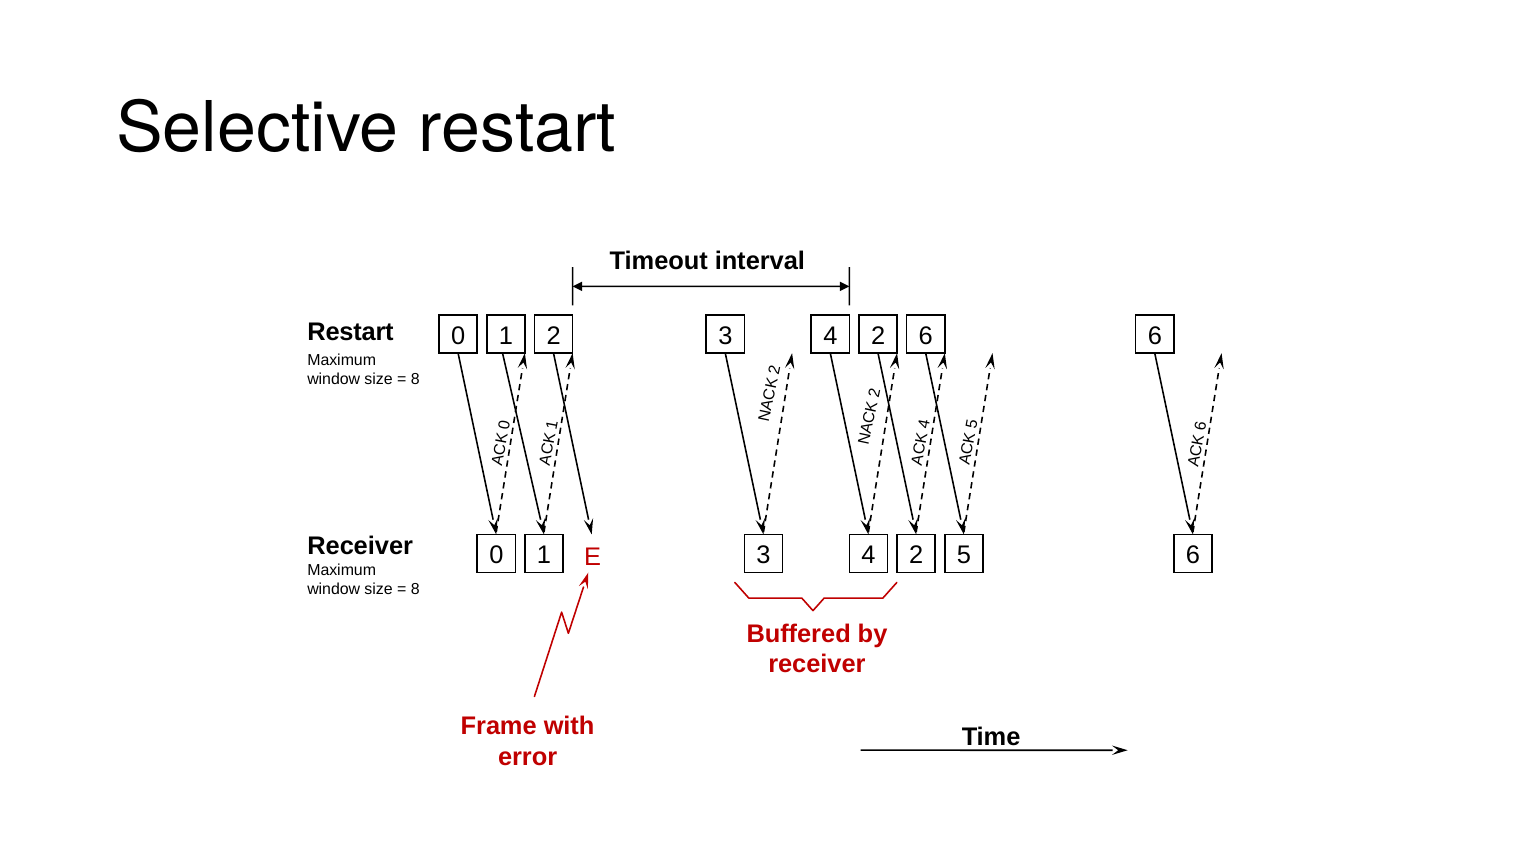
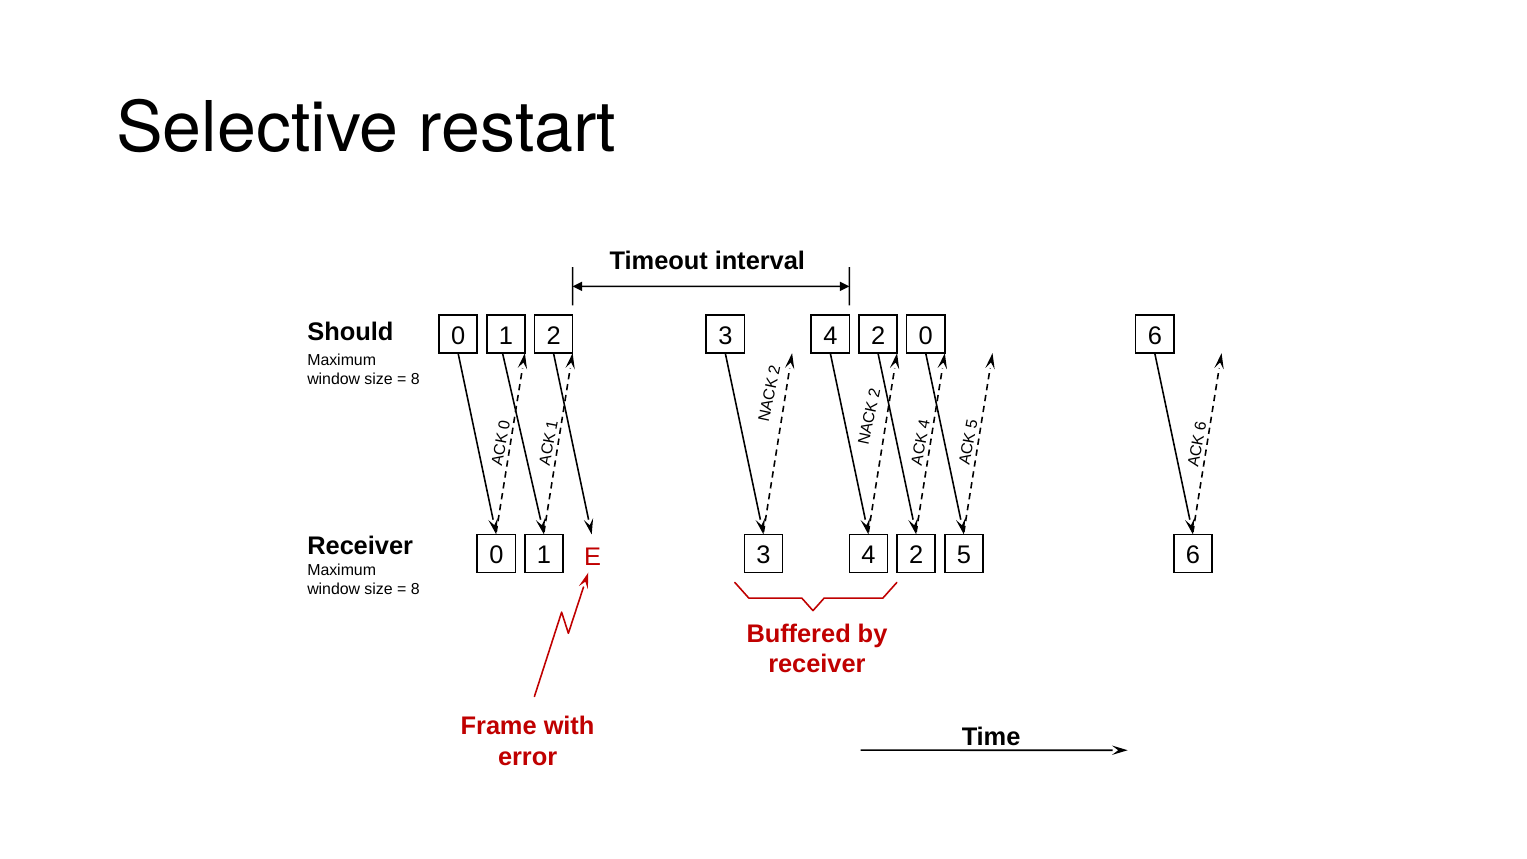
Restart: Restart -> Should (350, 332)
2 6: 6 -> 0 (926, 336)
